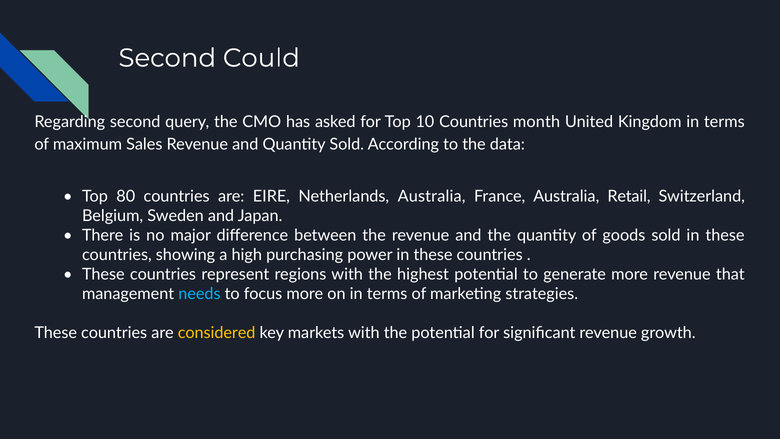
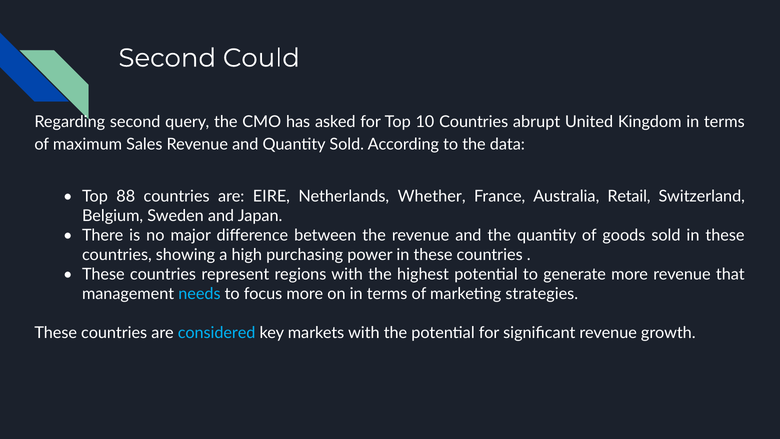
month: month -> abrupt (537, 122)
80: 80 -> 88 (126, 196)
Netherlands Australia: Australia -> Whether (432, 196)
considered colour: yellow -> light blue (217, 333)
